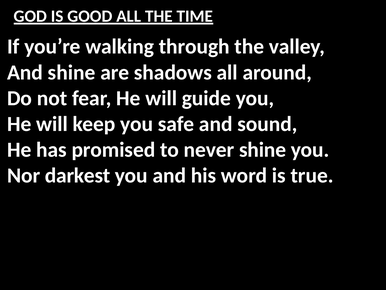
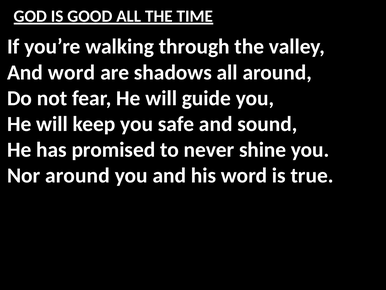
And shine: shine -> word (72, 72)
Nor darkest: darkest -> around (77, 175)
